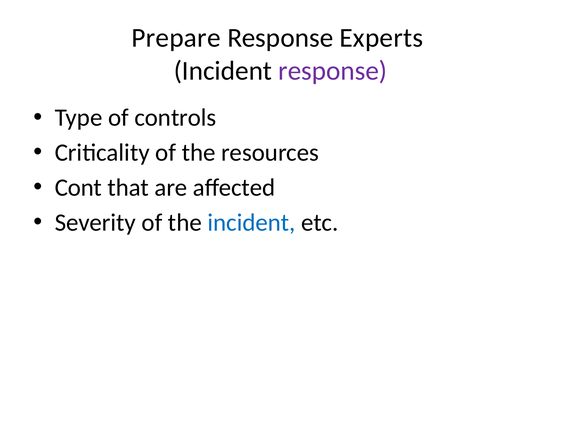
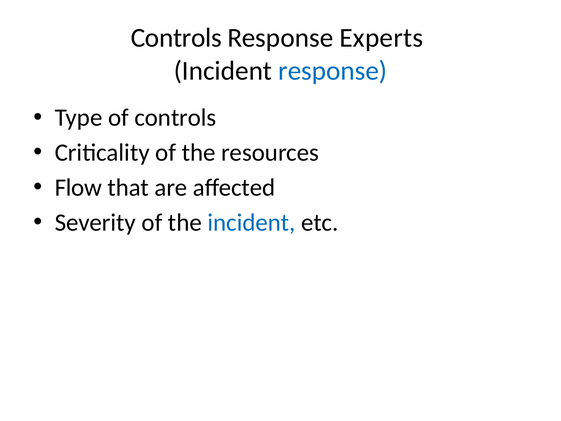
Prepare: Prepare -> Controls (176, 38)
response colour: purple -> blue (333, 71)
Cont: Cont -> Flow (78, 188)
